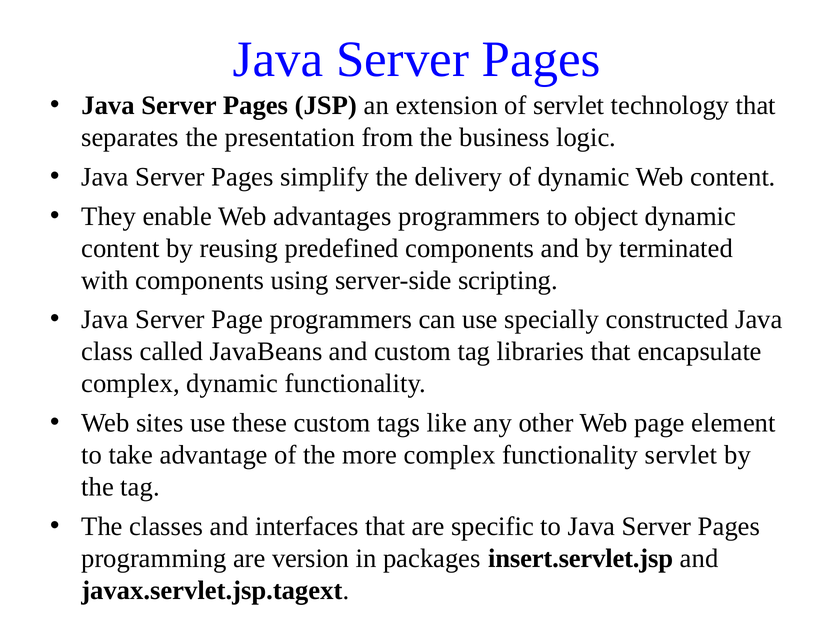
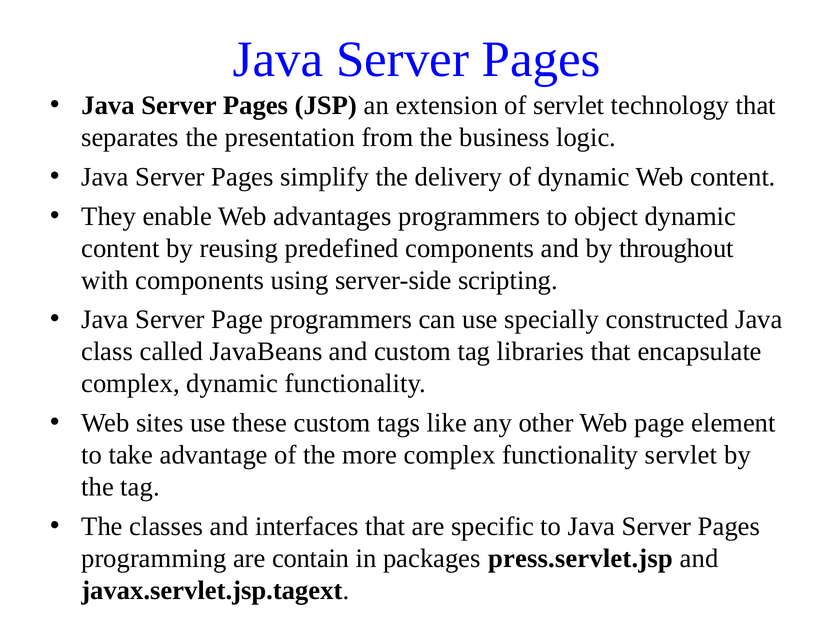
terminated: terminated -> throughout (676, 248)
version: version -> contain (311, 558)
insert.servlet.jsp: insert.servlet.jsp -> press.servlet.jsp (580, 558)
